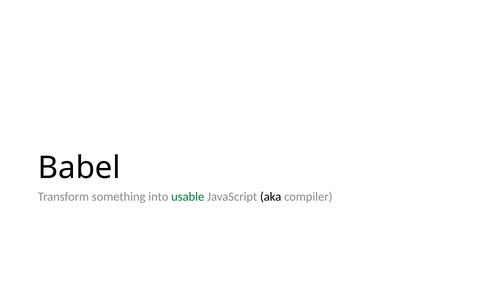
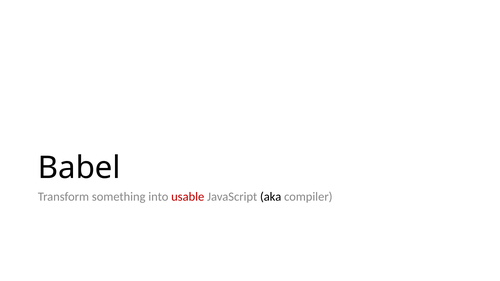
usable colour: green -> red (188, 197)
